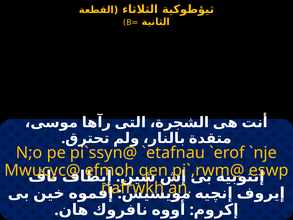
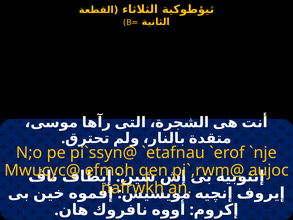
eswp: eswp -> aujoc (269, 170)
